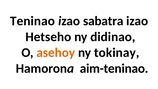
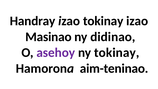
Teninao: Teninao -> Handray (33, 21)
izao sabatra: sabatra -> tokinay (103, 21)
Hetseho: Hetseho -> Masinao (48, 37)
asehoy colour: orange -> purple (56, 53)
